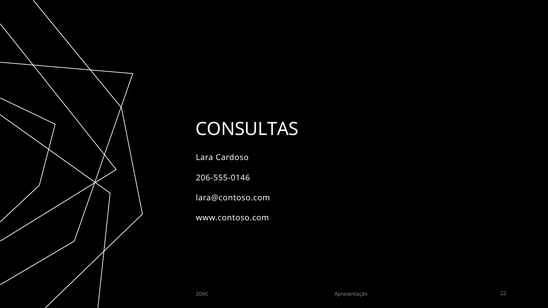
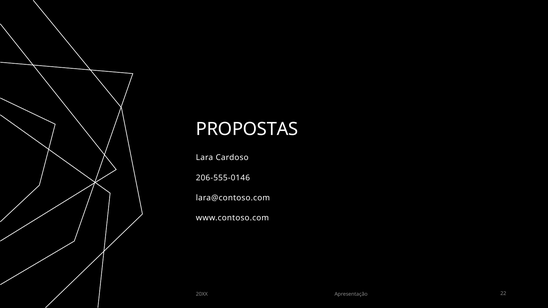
CONSULTAS: CONSULTAS -> PROPOSTAS (247, 129)
